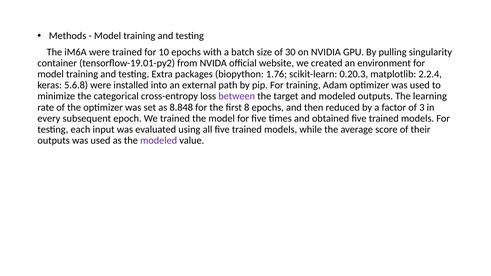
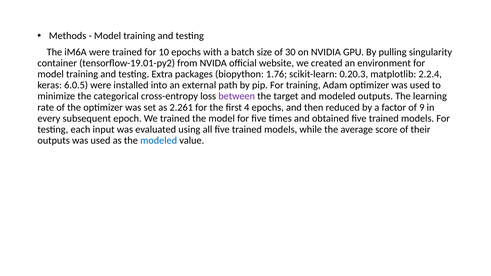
5.6.8: 5.6.8 -> 6.0.5 (76, 85)
8.848: 8.848 -> 2.261 (181, 107)
8: 8 -> 4 (247, 107)
3: 3 -> 9 (422, 107)
modeled colour: purple -> blue (159, 141)
